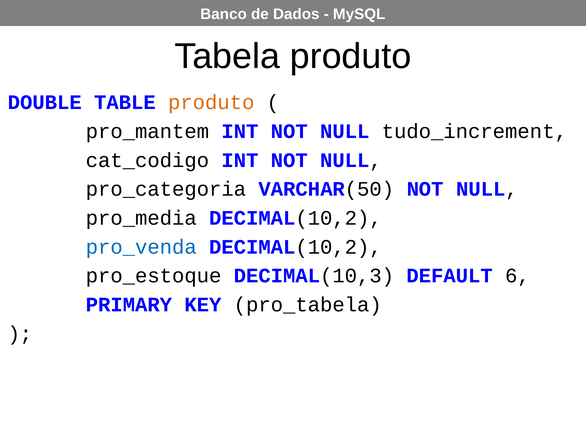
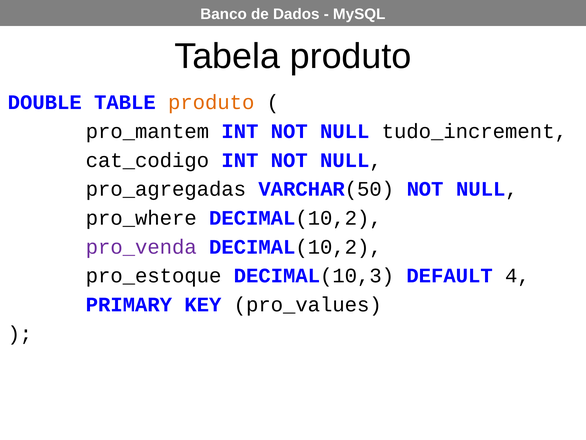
pro_categoria: pro_categoria -> pro_agregadas (166, 189)
pro_media: pro_media -> pro_where (141, 218)
pro_venda colour: blue -> purple (141, 247)
6: 6 -> 4 (518, 275)
pro_tabela: pro_tabela -> pro_values (308, 304)
